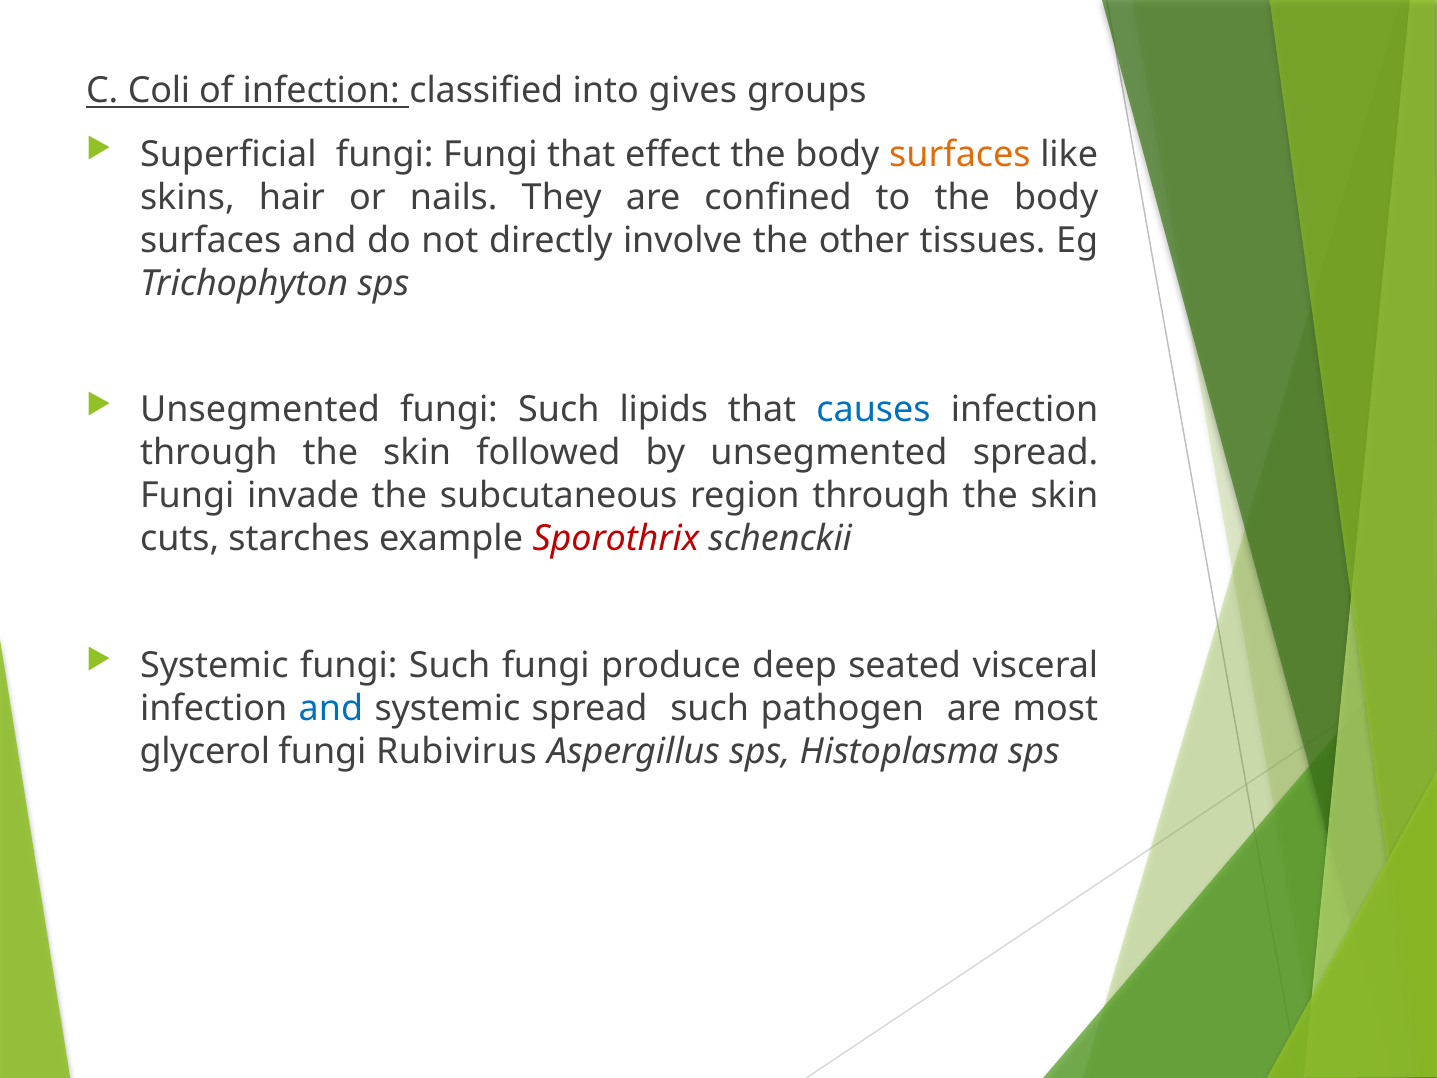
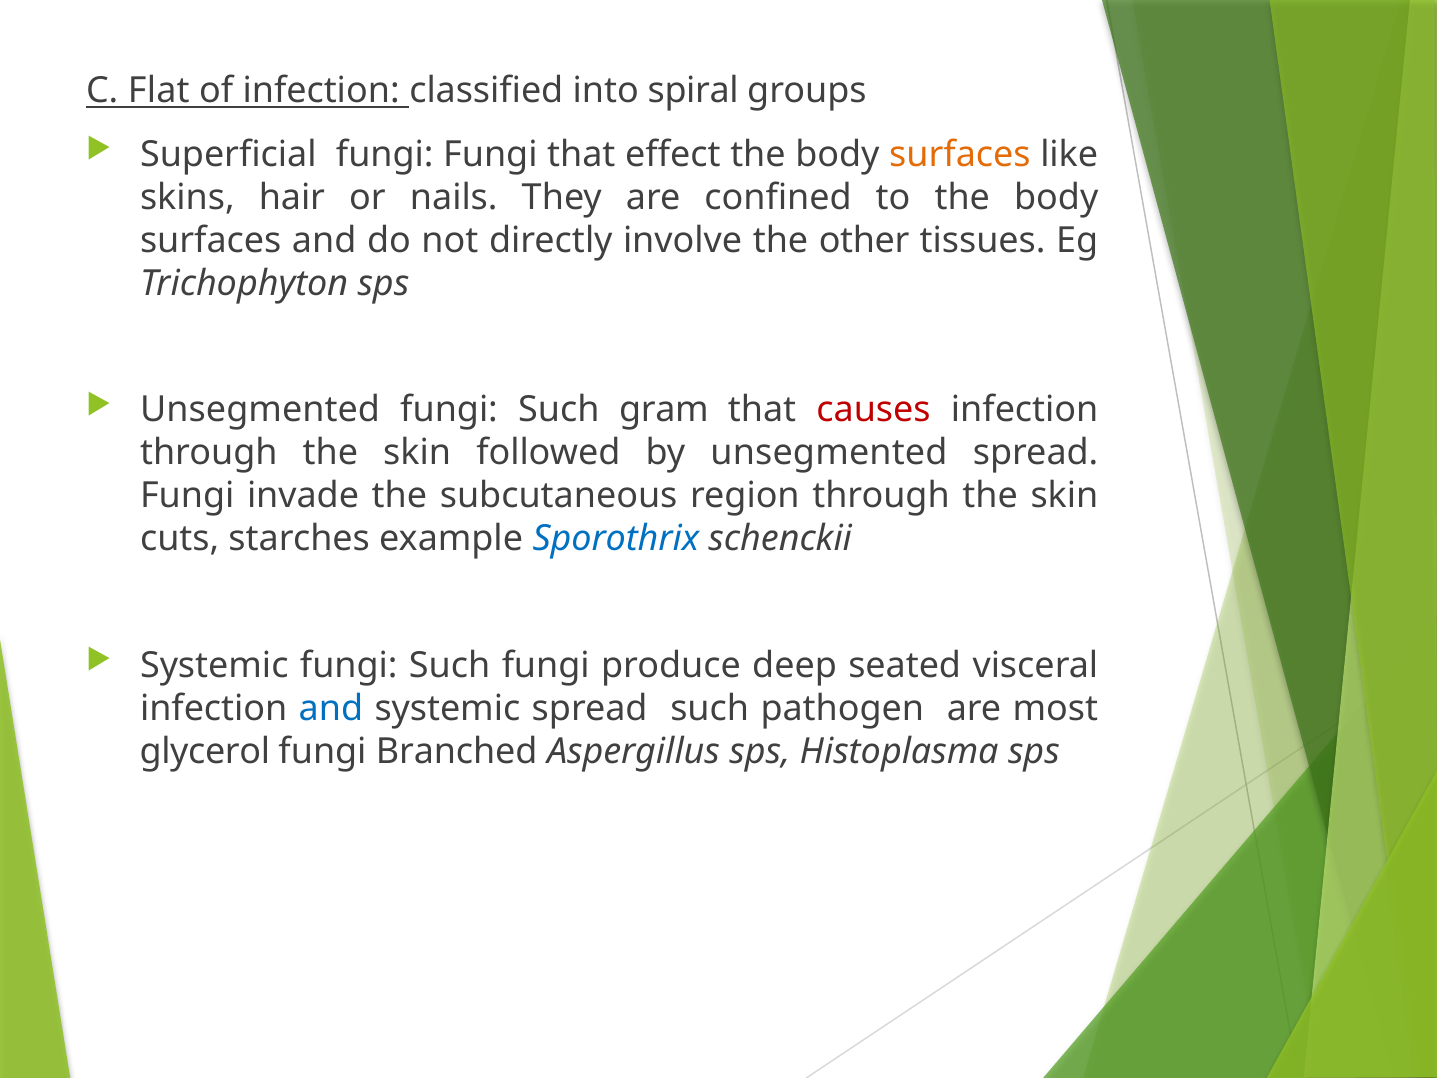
Coli: Coli -> Flat (159, 91)
gives: gives -> spiral (693, 91)
lipids: lipids -> gram (664, 410)
causes colour: blue -> red (874, 410)
Sporothrix colour: red -> blue (616, 539)
Rubivirus: Rubivirus -> Branched (457, 751)
